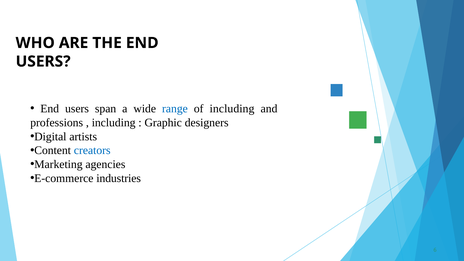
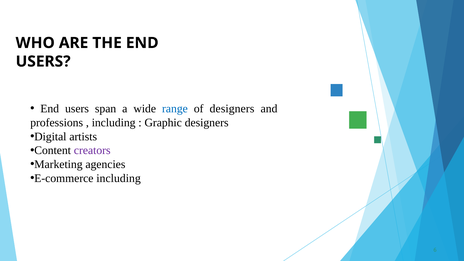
of including: including -> designers (232, 109)
creators colour: blue -> purple (92, 150)
E-commerce industries: industries -> including (119, 178)
